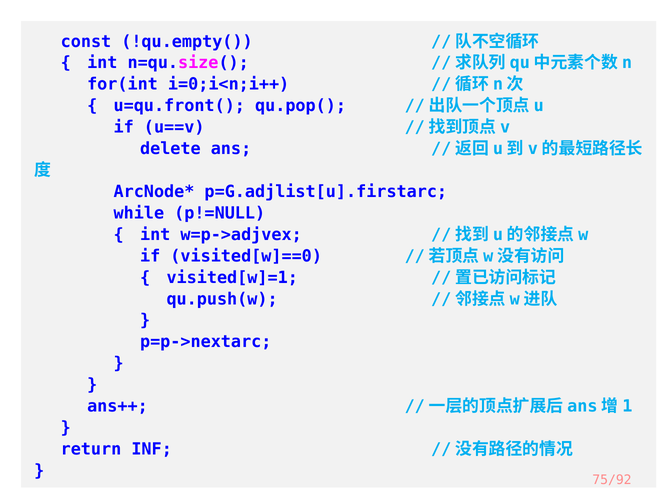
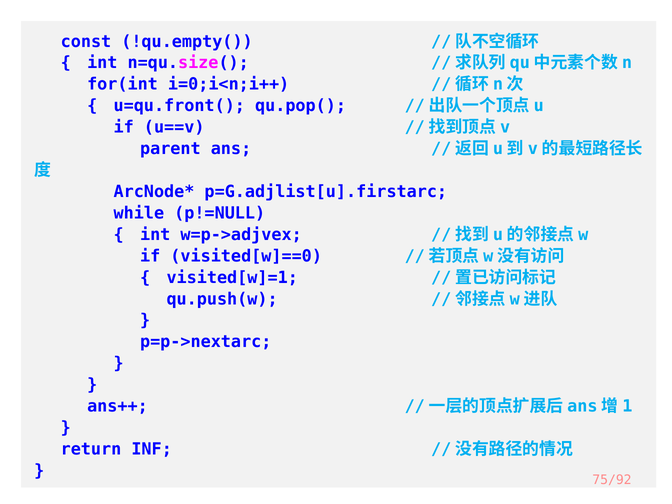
delete: delete -> parent (170, 149)
